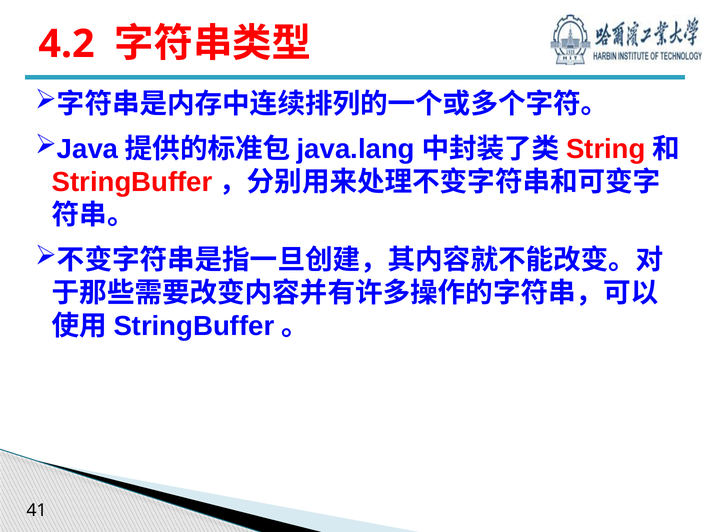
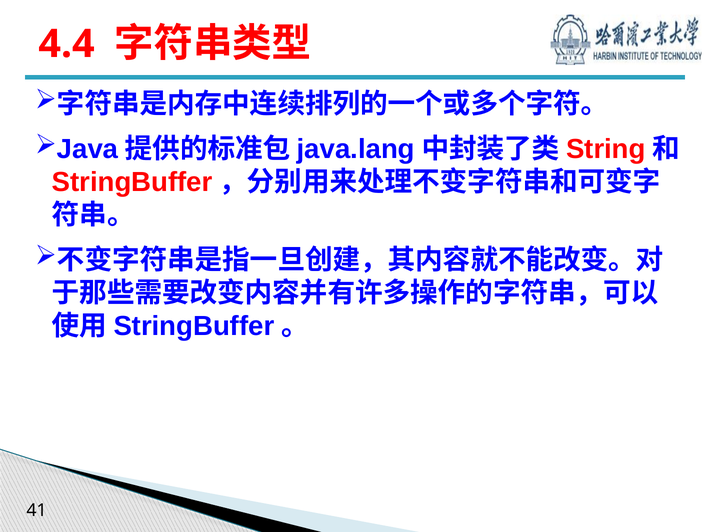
4.2: 4.2 -> 4.4 (67, 44)
